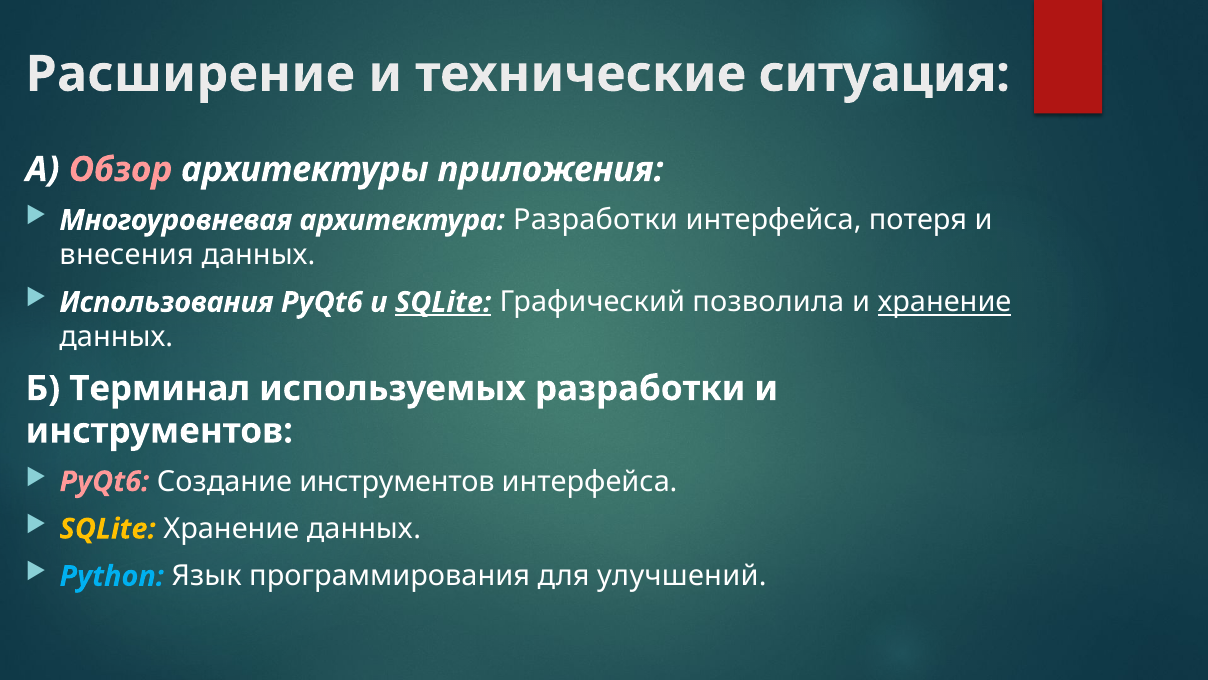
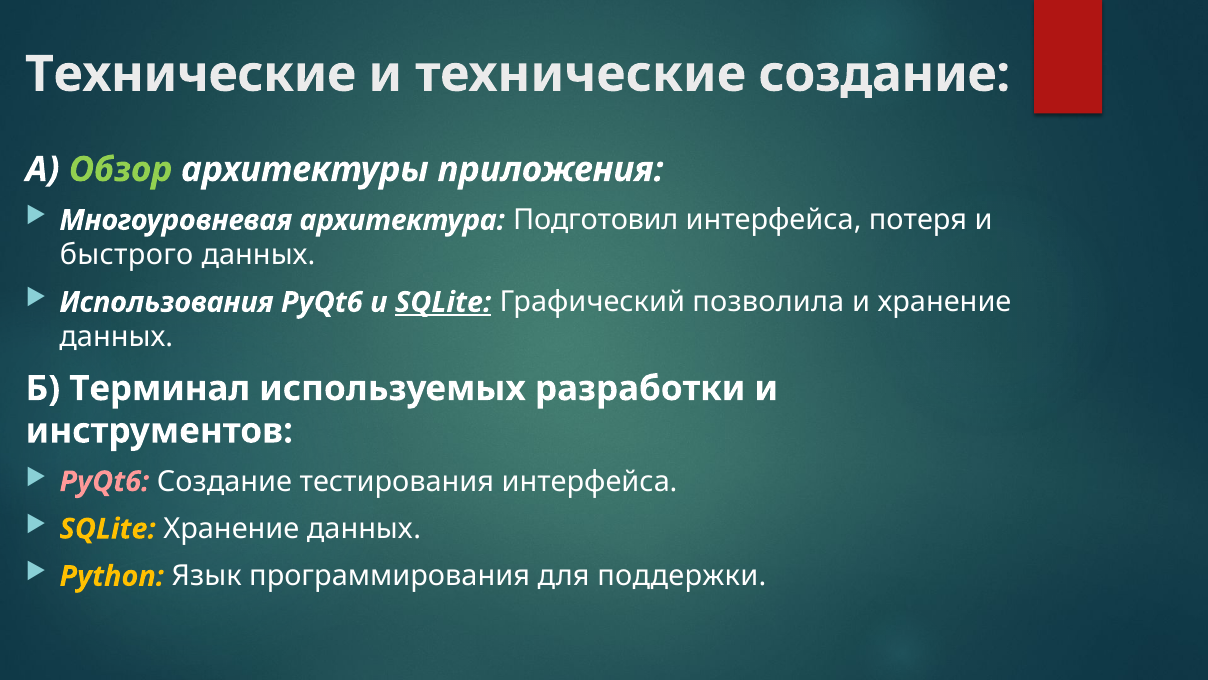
Расширение: Расширение -> Технические (191, 74)
технические ситуация: ситуация -> создание (884, 74)
Обзор colour: pink -> light green (121, 169)
архитектура Разработки: Разработки -> Подготовил (596, 220)
внесения: внесения -> быстрого (127, 255)
хранение underline: present -> none (945, 302)
Создание инструментов: инструментов -> тестирования (397, 481)
Python colour: light blue -> yellow (112, 576)
улучшений: улучшений -> поддержки (682, 576)
